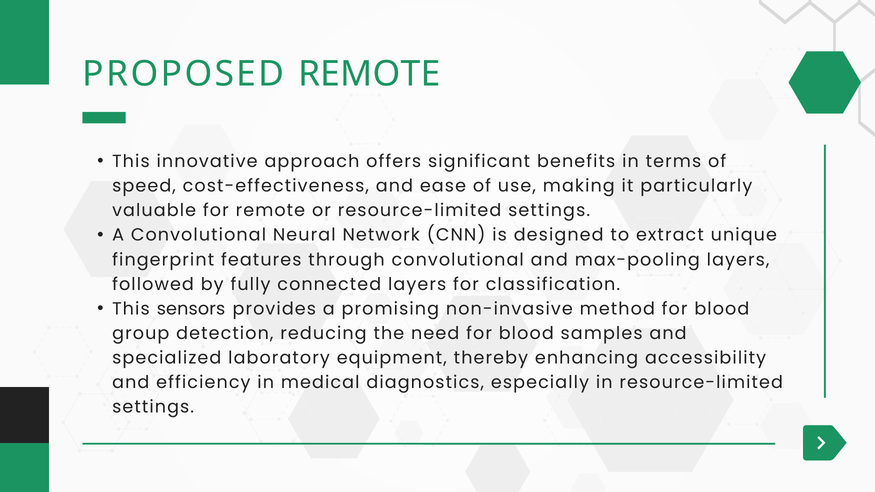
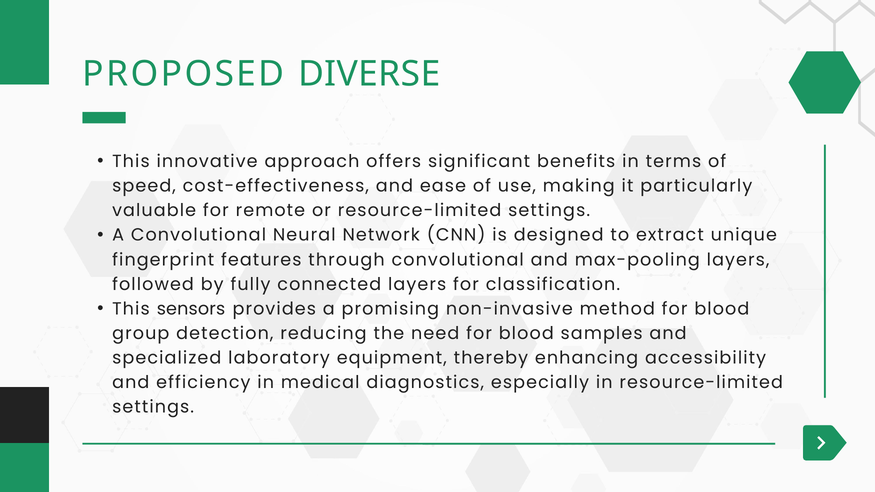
PROPOSED REMOTE: REMOTE -> DIVERSE (369, 74)
